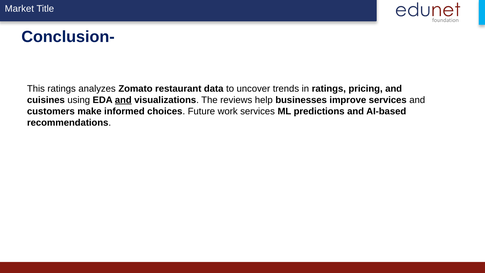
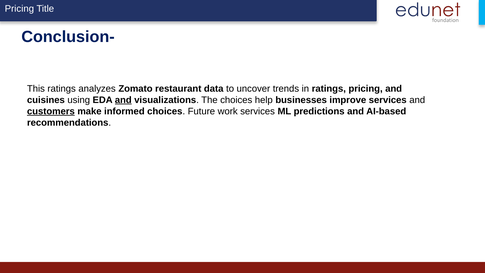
Market: Market -> Pricing (19, 9)
The reviews: reviews -> choices (236, 100)
customers underline: none -> present (51, 111)
